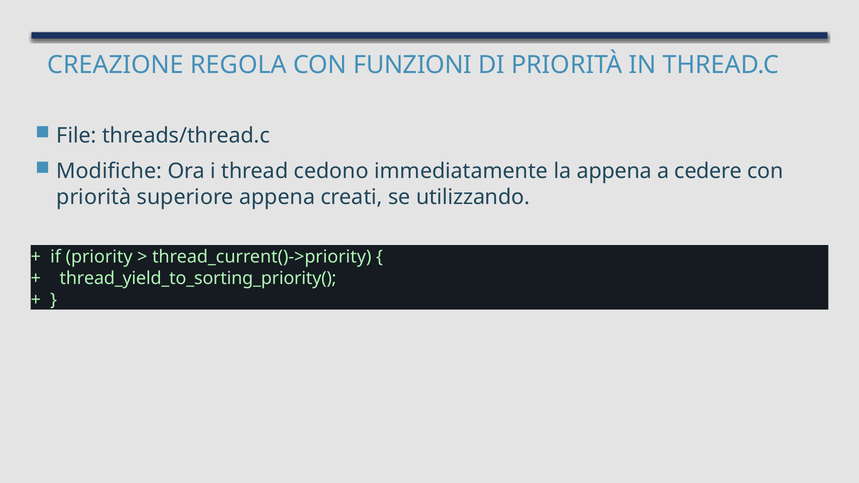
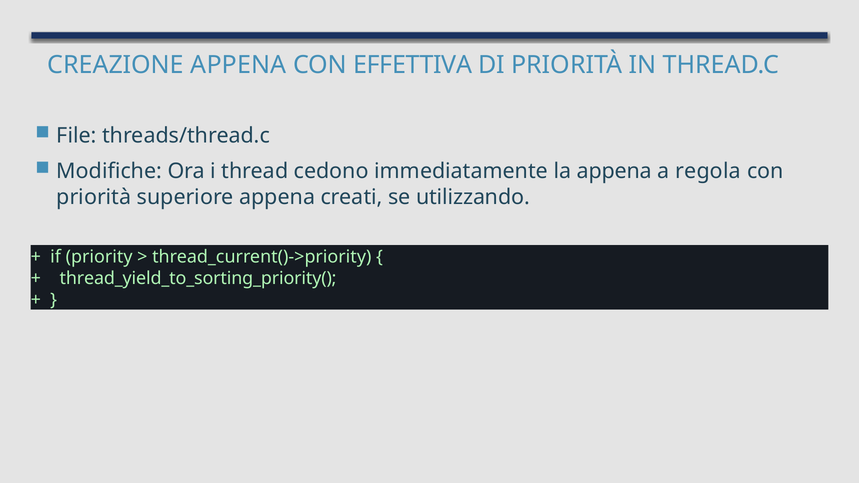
CREAZIONE REGOLA: REGOLA -> APPENA (238, 65)
FUNZIONI: FUNZIONI -> EFFETTIVA (413, 65)
cedere: cedere -> regola (708, 171)
